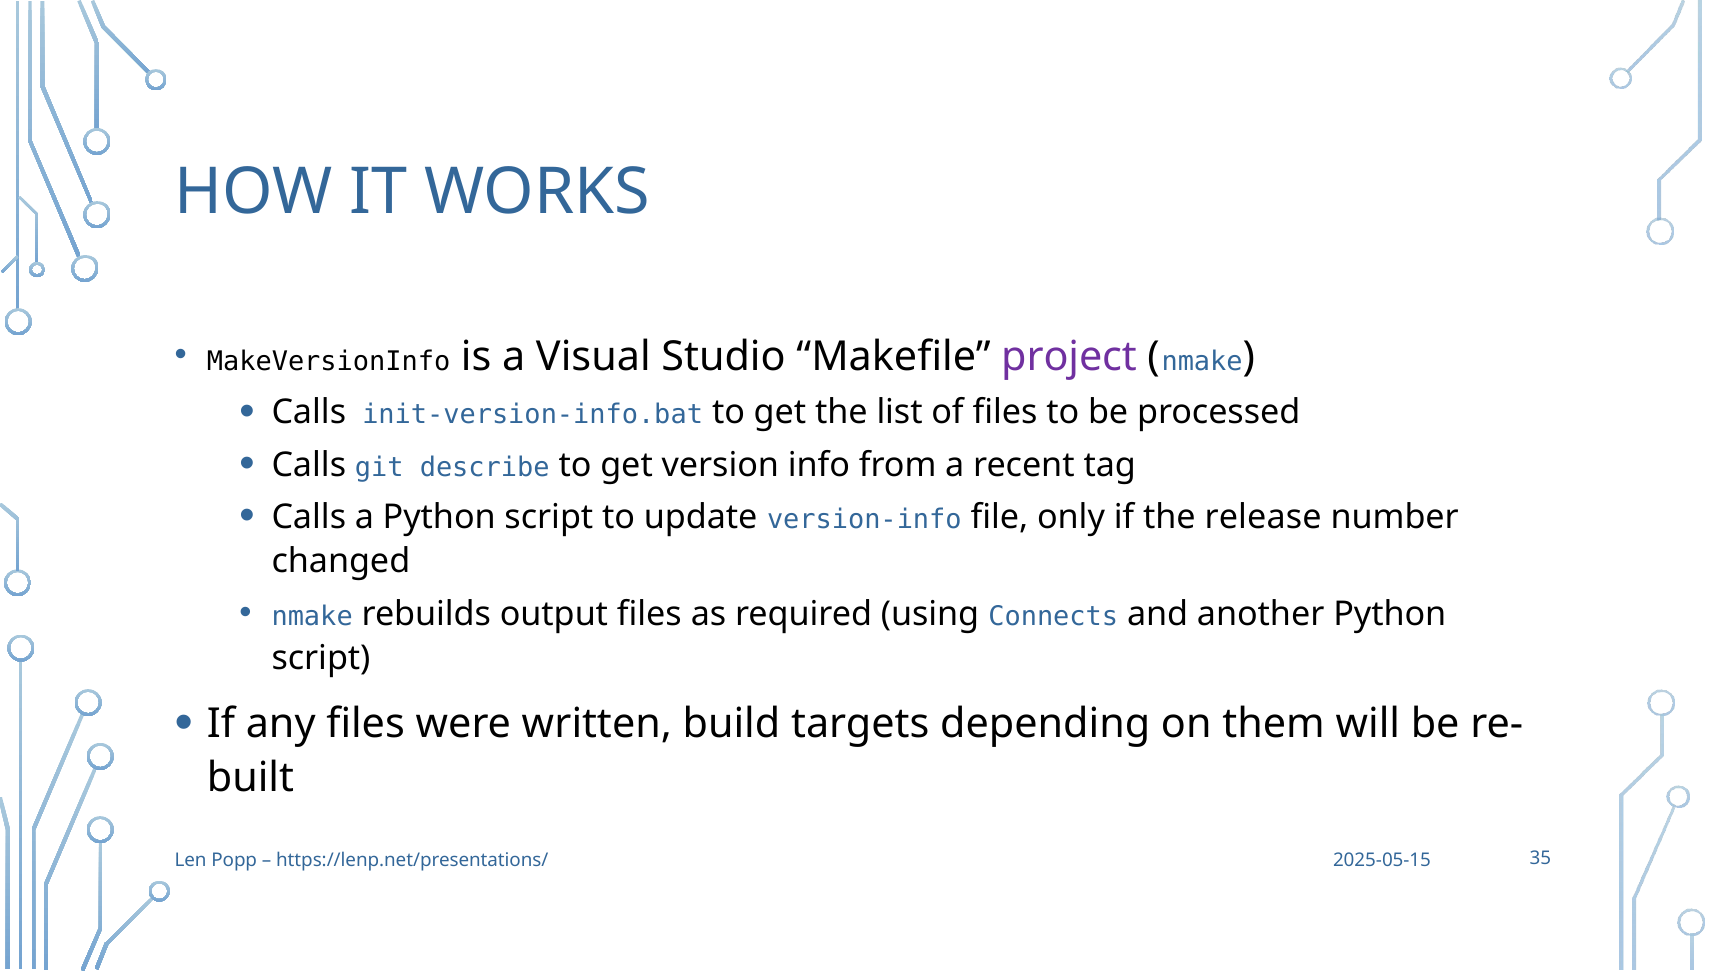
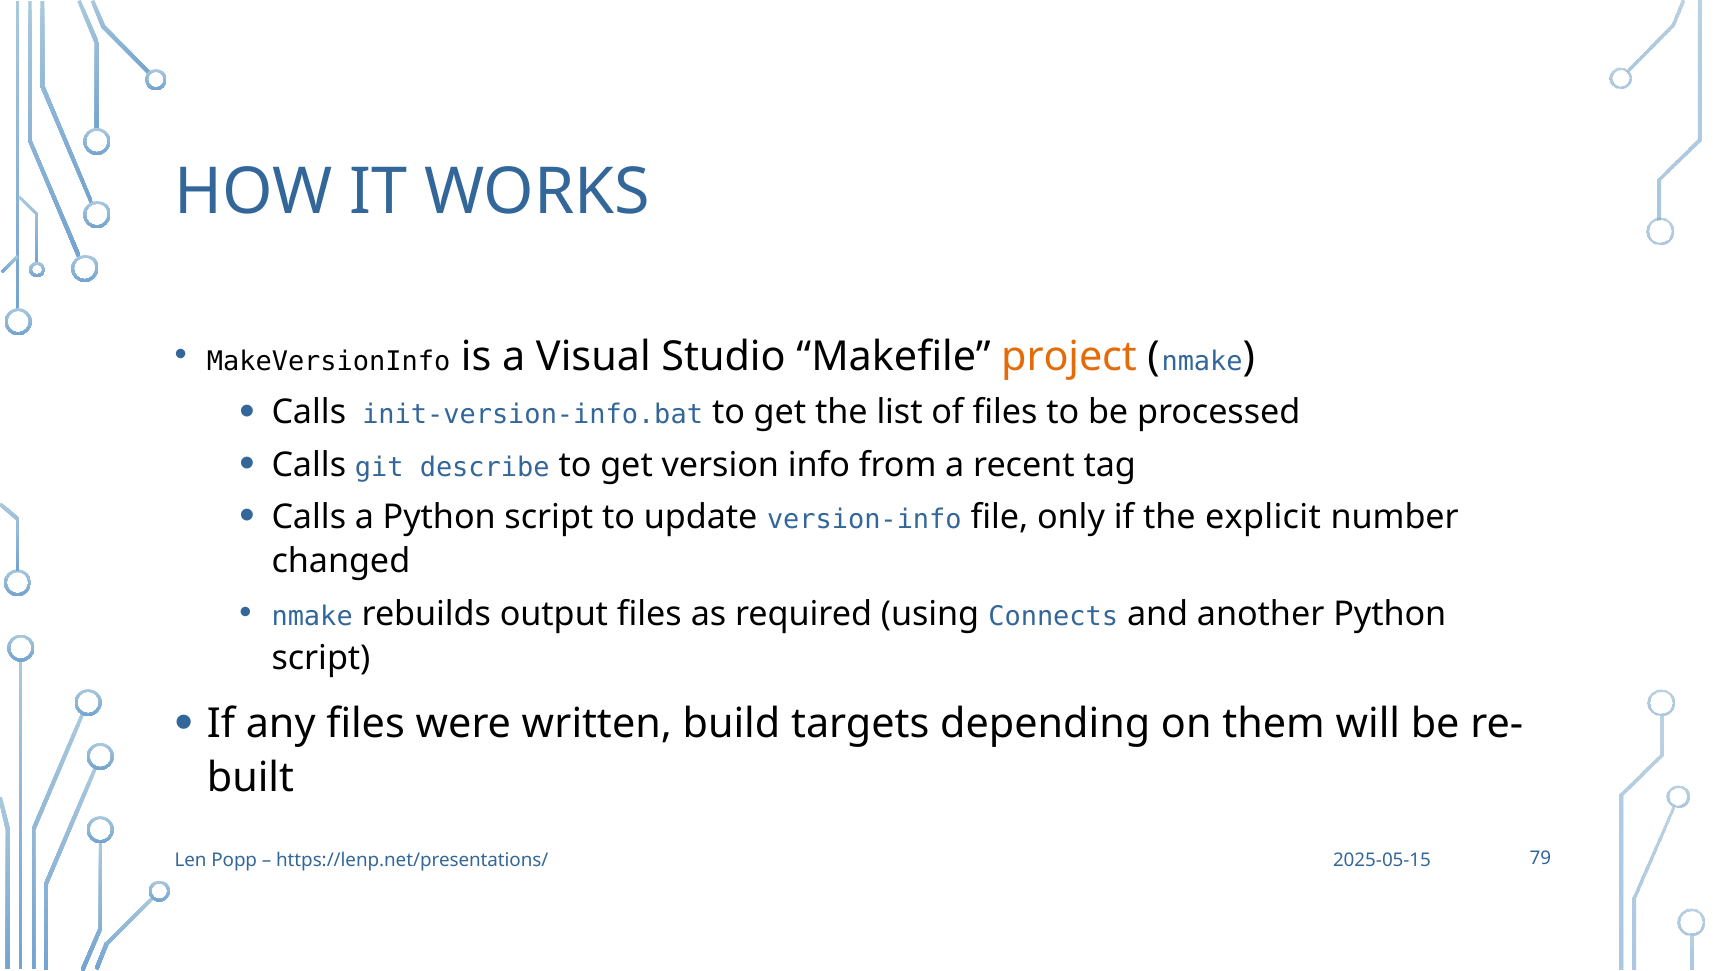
project colour: purple -> orange (1069, 357)
release: release -> explicit (1263, 517)
35: 35 -> 79 (1540, 859)
